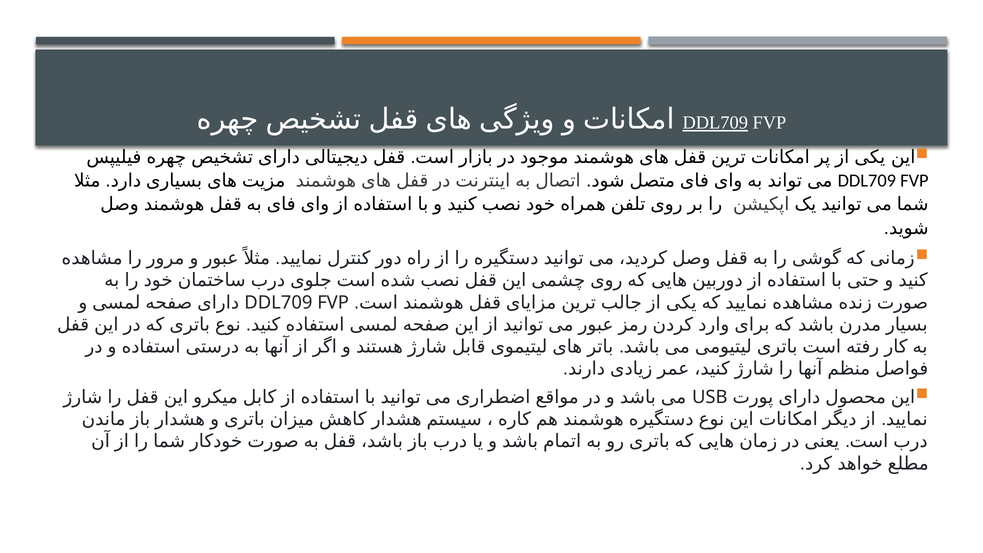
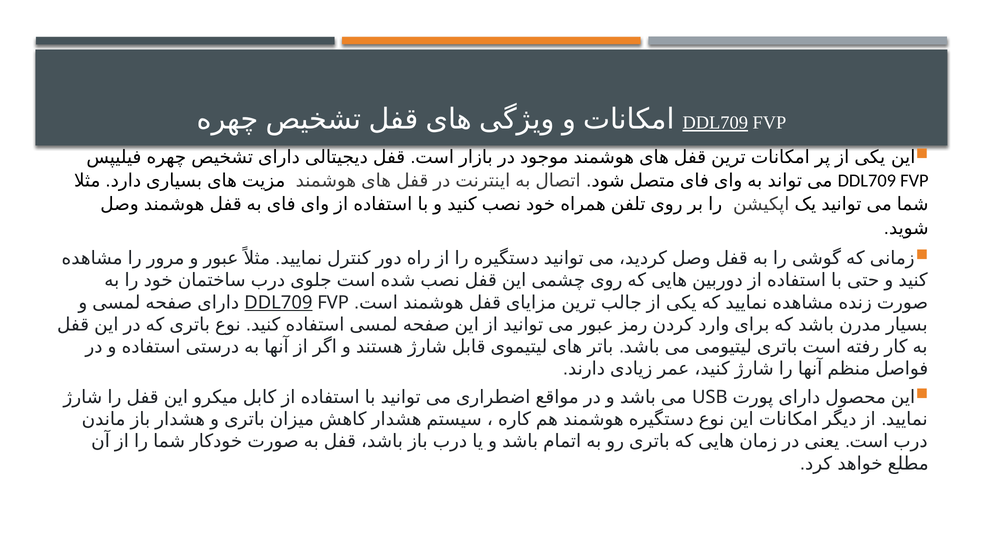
DDL709 underline: none -> present (278, 302)
